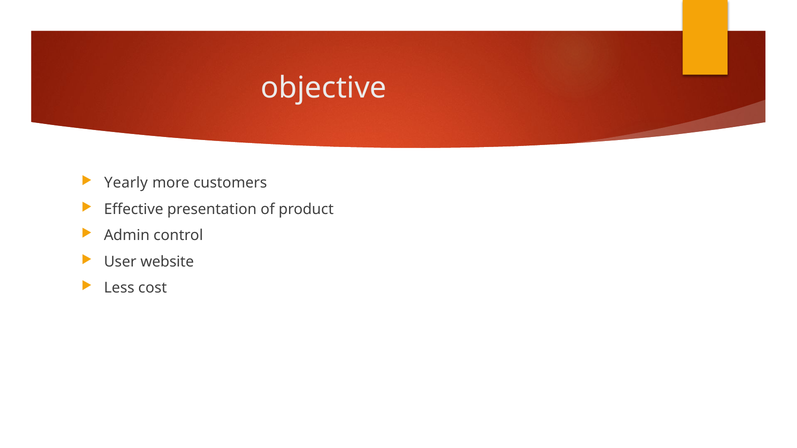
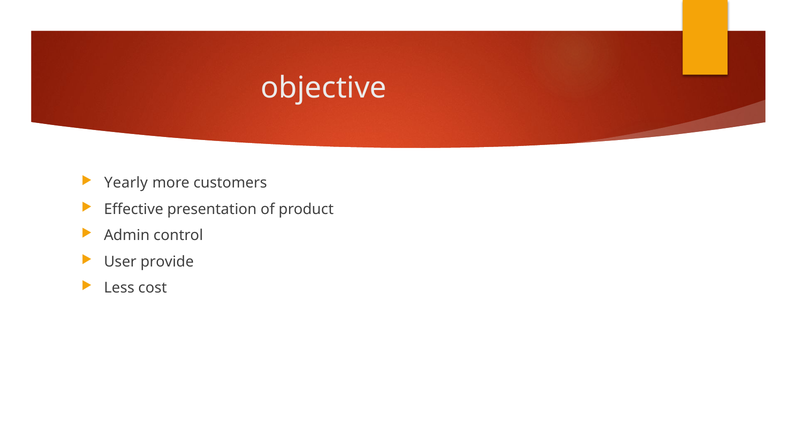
website: website -> provide (167, 262)
